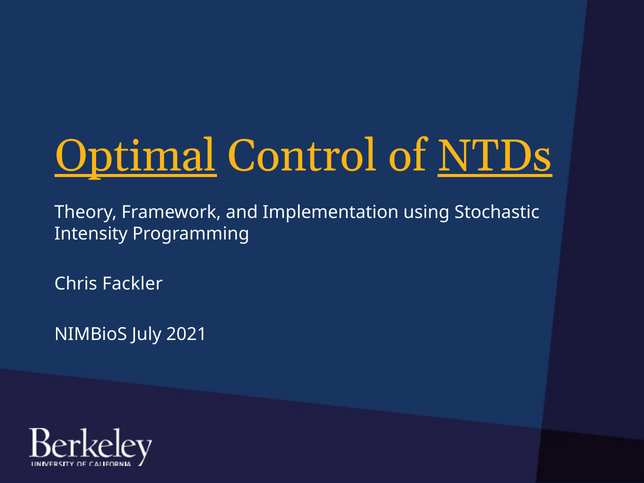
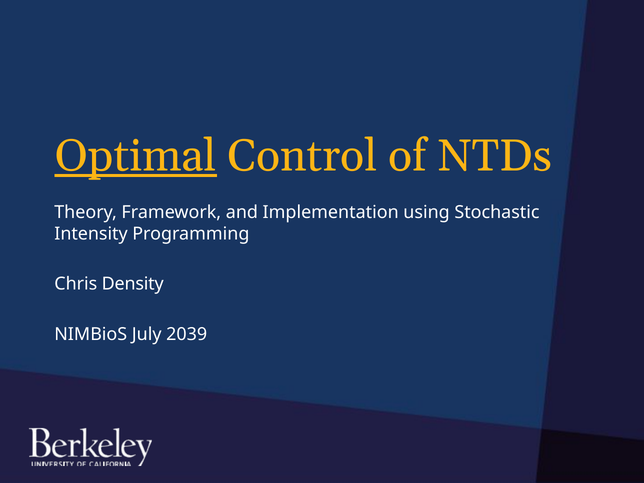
NTDs underline: present -> none (495, 156)
Fackler: Fackler -> Density (133, 284)
2021: 2021 -> 2039 (187, 334)
